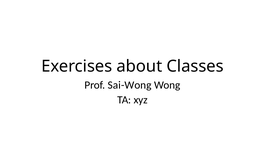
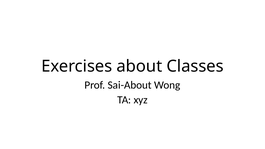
Sai-Wong: Sai-Wong -> Sai-About (130, 85)
